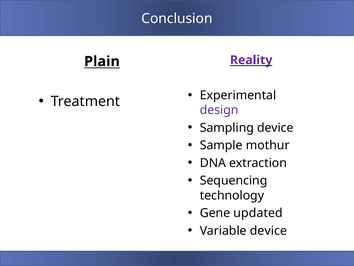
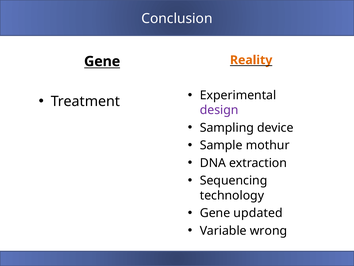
Reality colour: purple -> orange (251, 60)
Plain: Plain -> Gene (102, 61)
Variable device: device -> wrong (269, 230)
